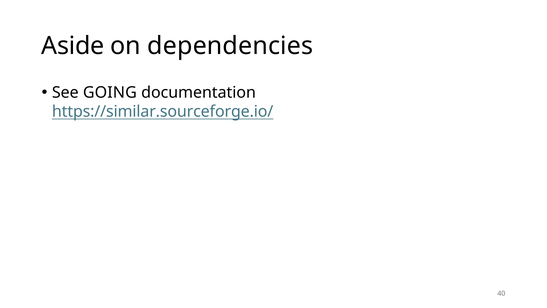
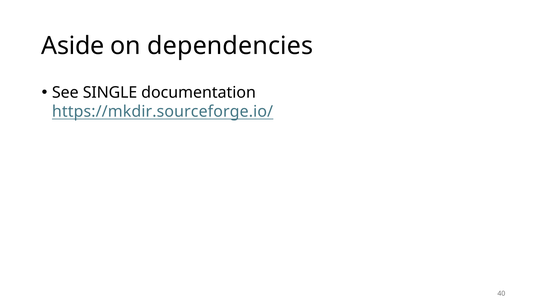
GOING: GOING -> SINGLE (110, 92)
https://similar.sourceforge.io/: https://similar.sourceforge.io/ -> https://mkdir.sourceforge.io/ (163, 112)
